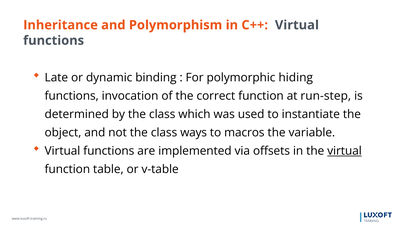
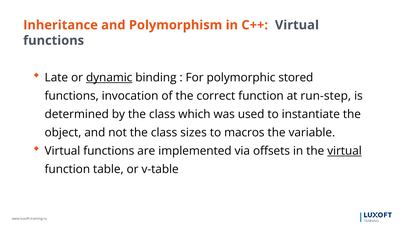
dynamic underline: none -> present (109, 77)
hiding: hiding -> stored (296, 77)
ways: ways -> sizes (194, 132)
